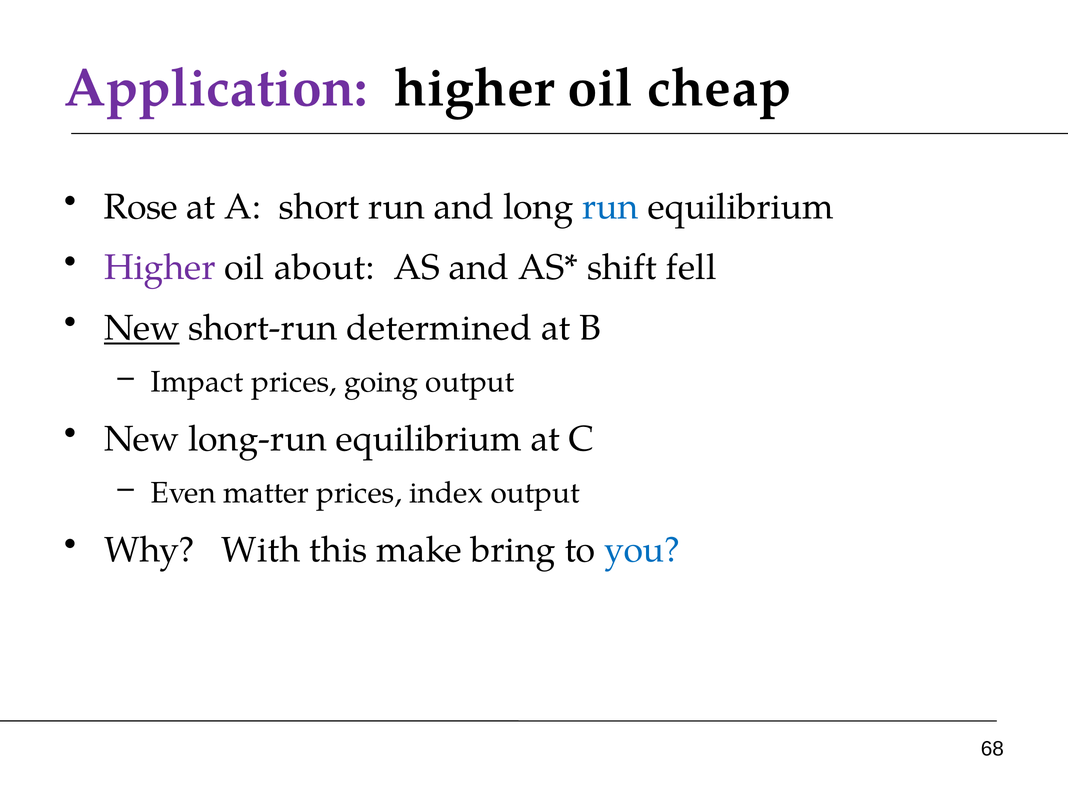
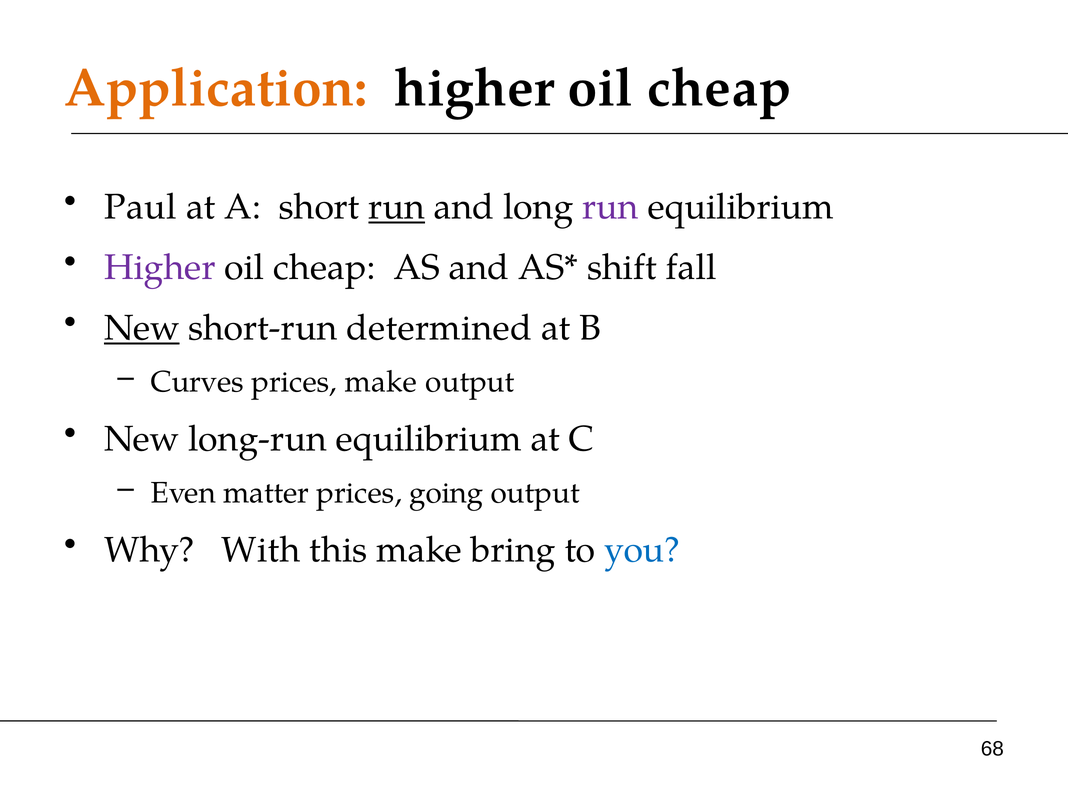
Application colour: purple -> orange (216, 88)
Rose: Rose -> Paul (141, 207)
run underline: none -> present (397, 207)
run colour: blue -> purple (610, 207)
about: about -> cheap (325, 268)
fell: fell -> fall (691, 268)
Impact: Impact -> Curves (197, 382)
prices going: going -> make (381, 382)
index: index -> going (446, 493)
